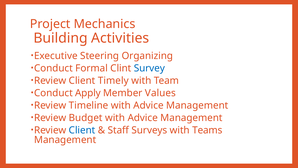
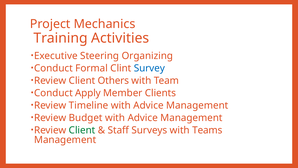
Building: Building -> Training (61, 38)
Timely: Timely -> Others (113, 80)
Values: Values -> Clients (160, 93)
Client colour: blue -> green (82, 130)
